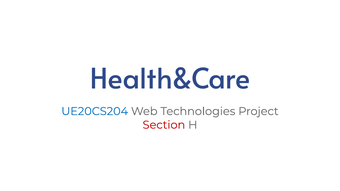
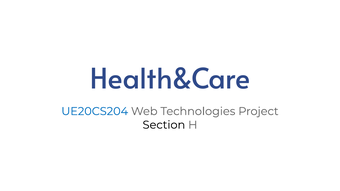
Section colour: red -> black (164, 125)
